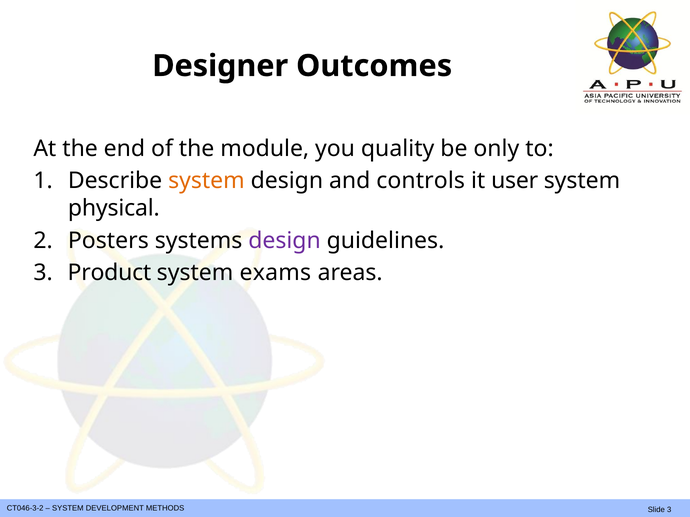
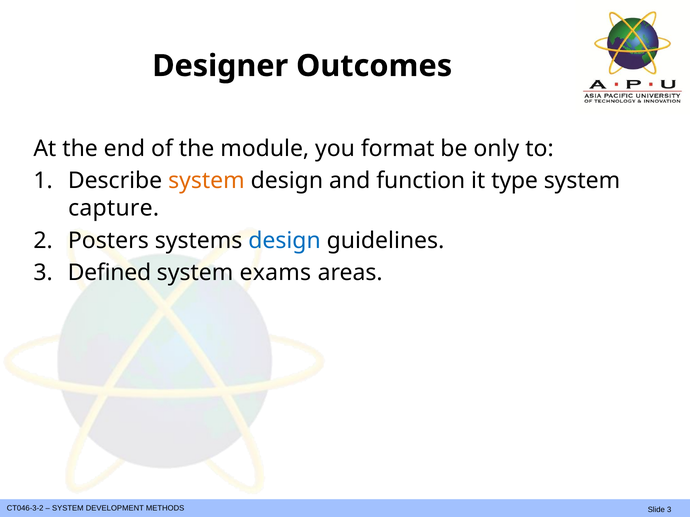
quality: quality -> format (398, 149)
controls: controls -> function (421, 181)
user: user -> type (515, 181)
physical: physical -> capture (114, 209)
design colour: purple -> blue (285, 241)
Product: Product -> Defined (109, 273)
